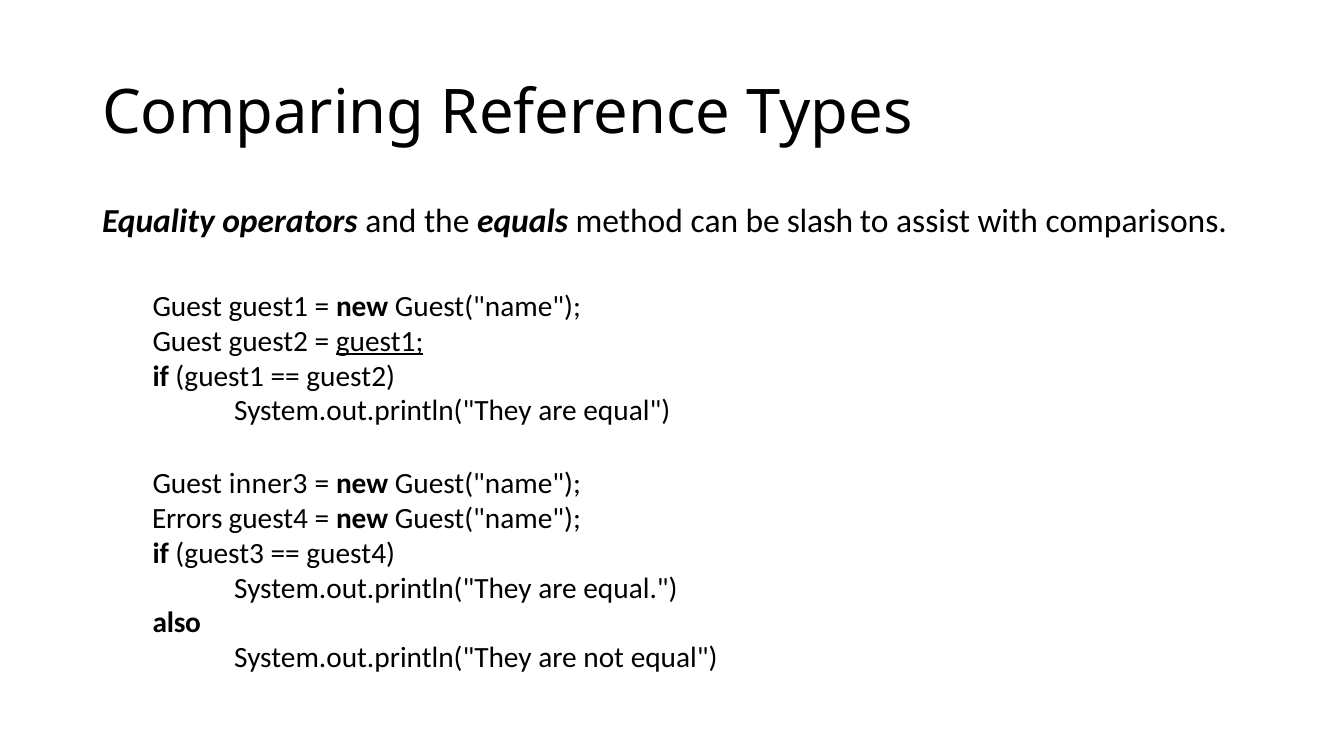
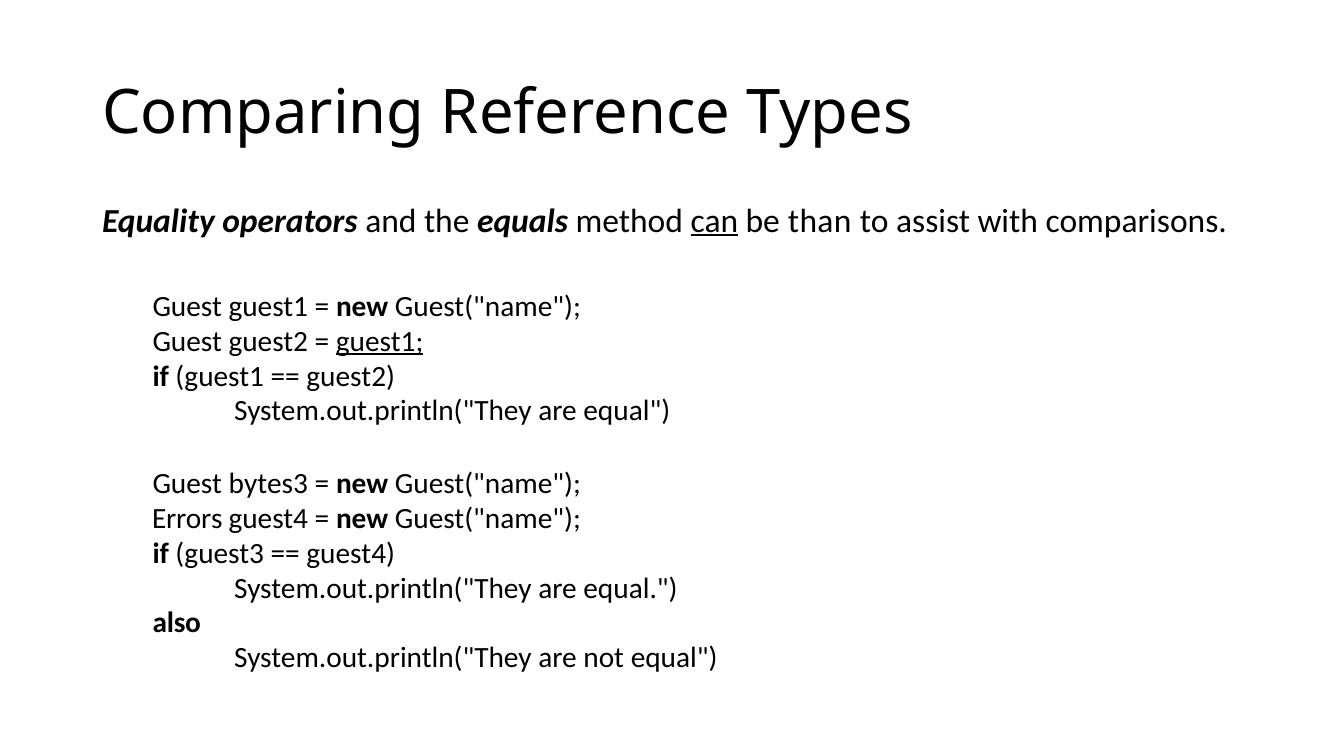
can underline: none -> present (714, 221)
slash: slash -> than (820, 221)
inner3: inner3 -> bytes3 (268, 484)
